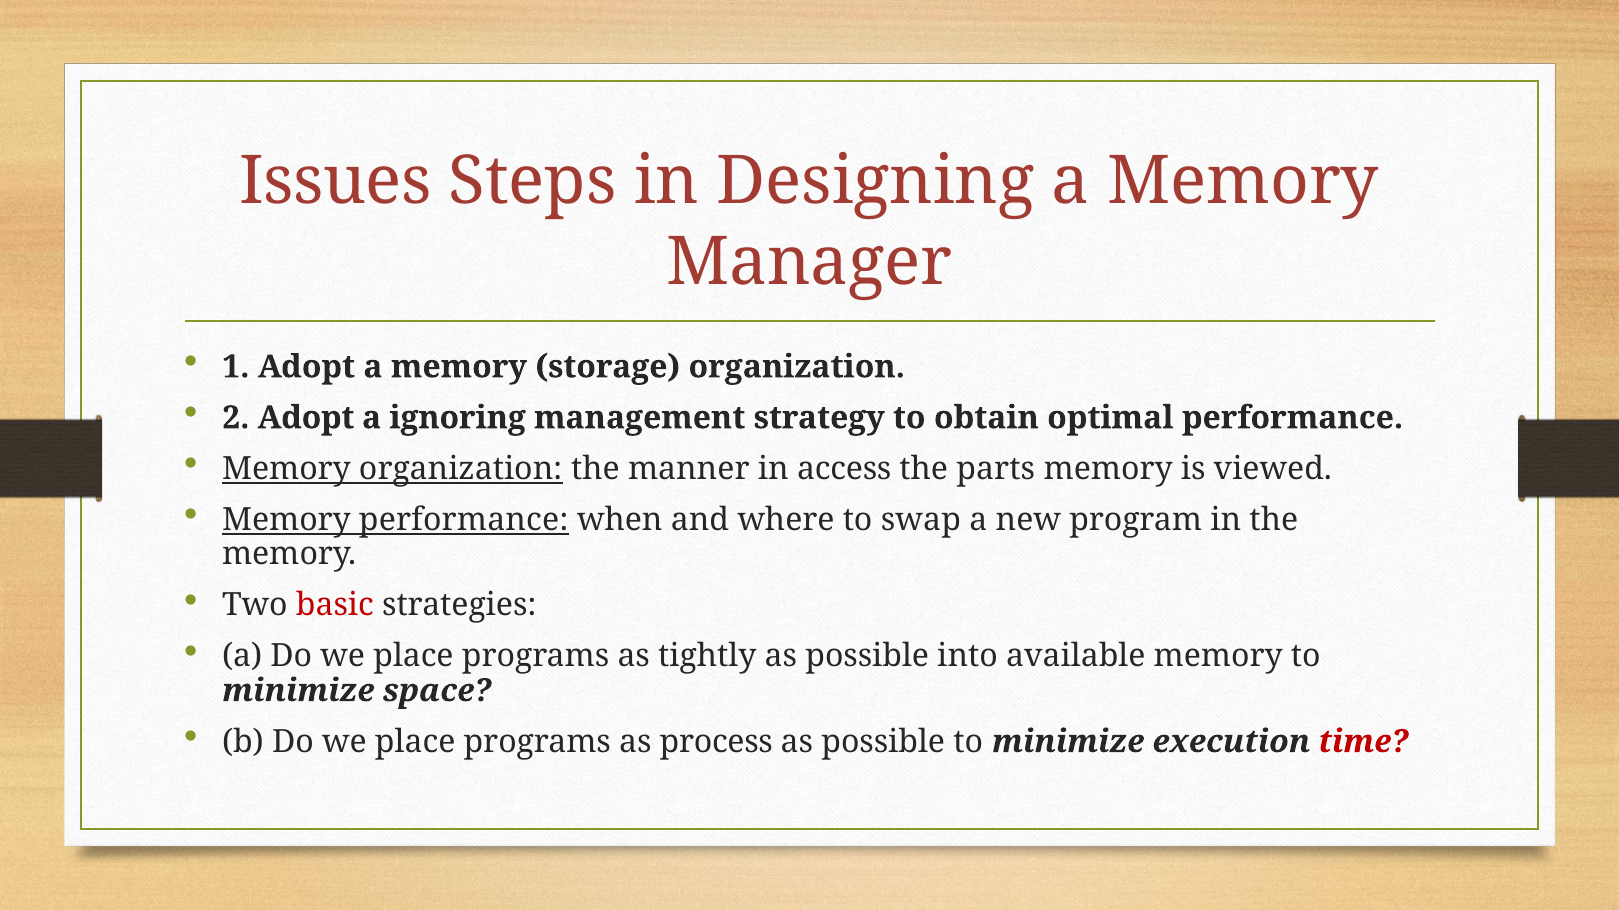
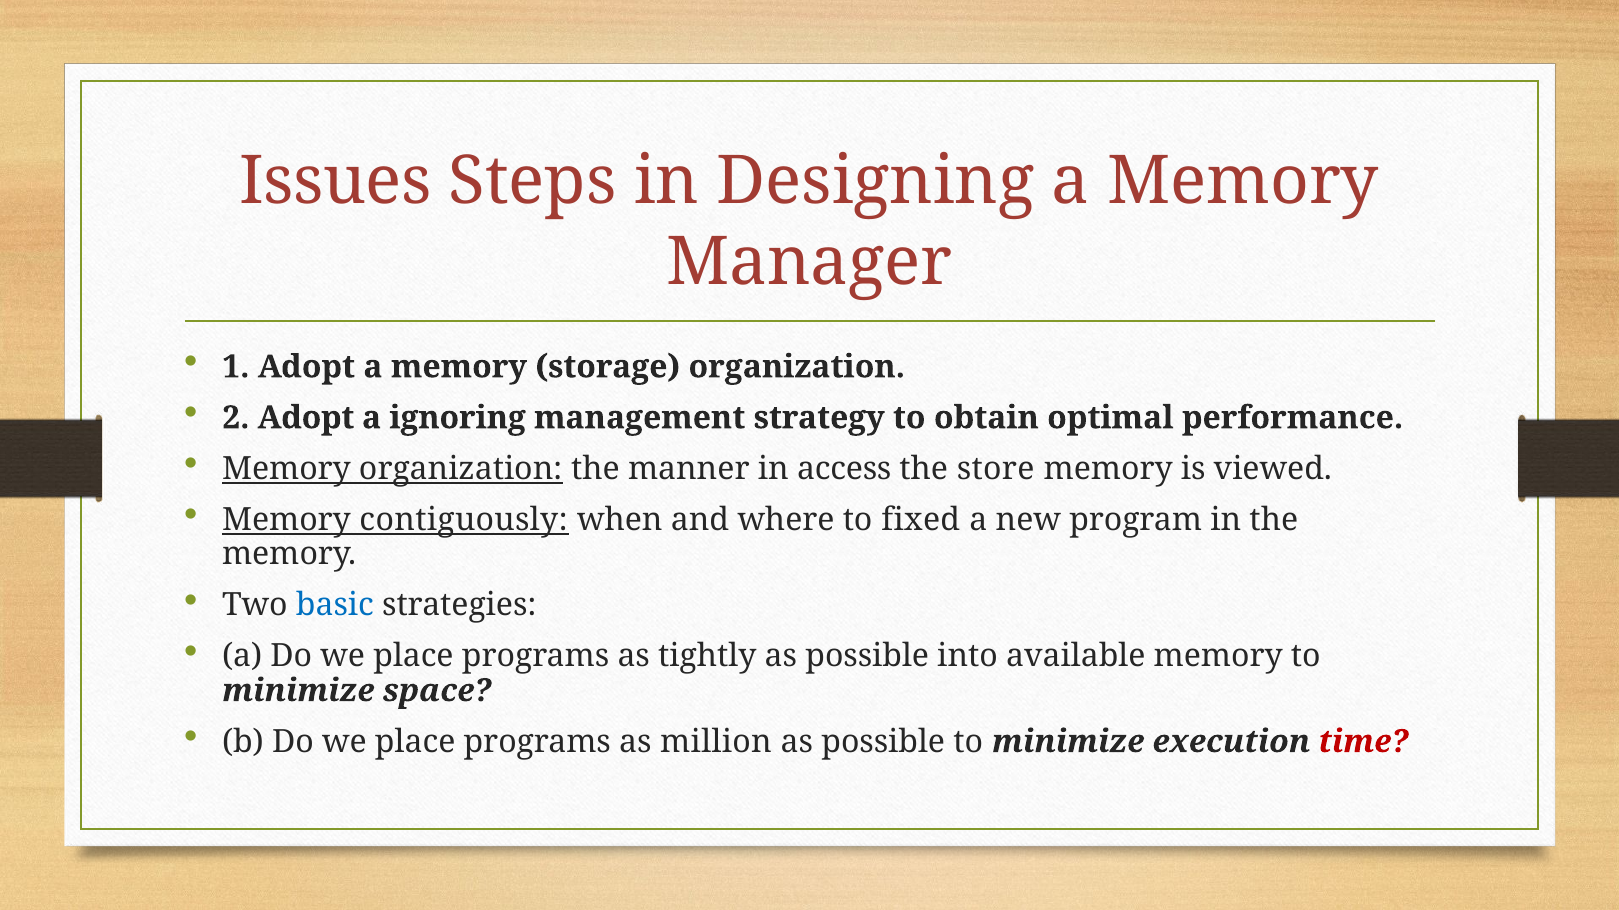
parts: parts -> store (996, 469)
Memory performance: performance -> contiguously (464, 520)
swap: swap -> fixed (921, 520)
basic colour: red -> blue (335, 606)
process: process -> million (716, 742)
